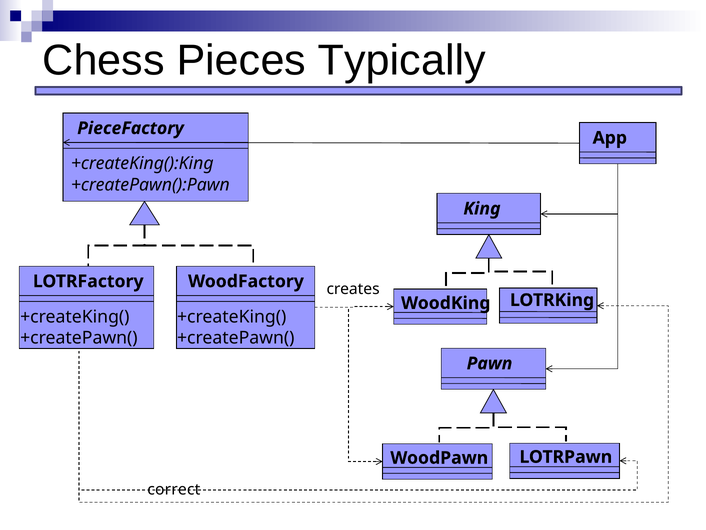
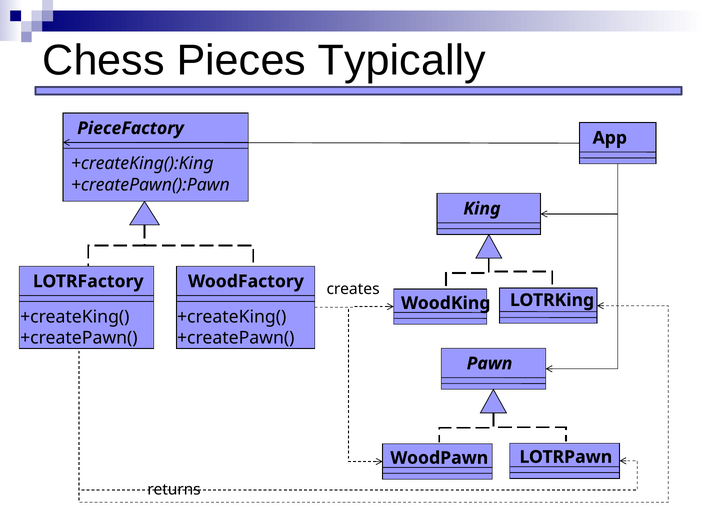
correct: correct -> returns (174, 489)
